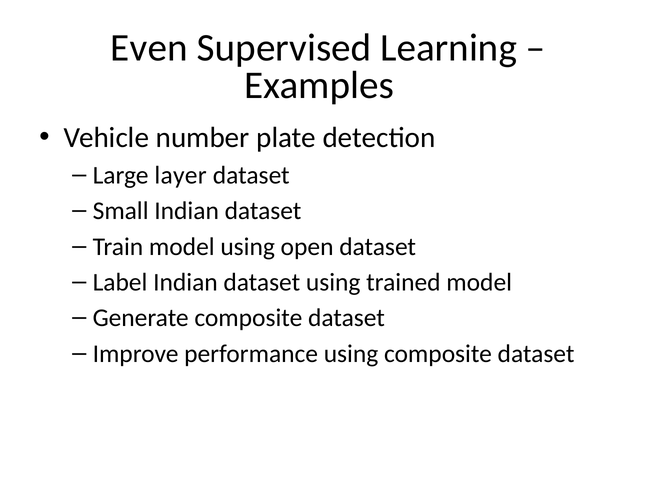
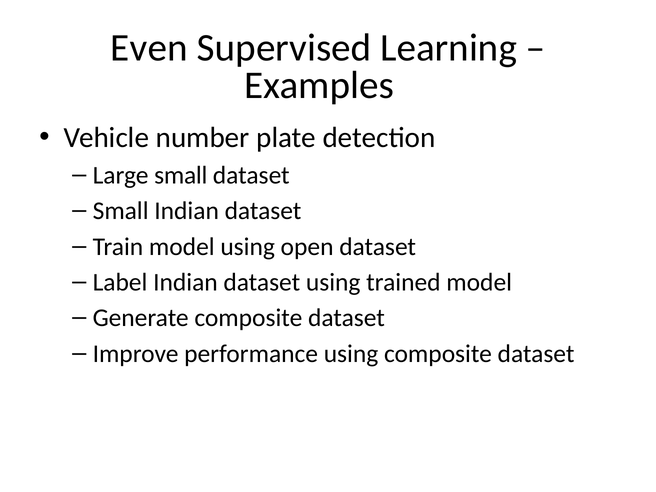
Large layer: layer -> small (181, 175)
